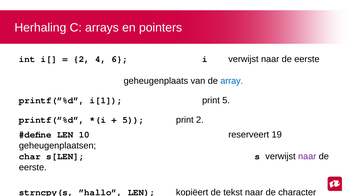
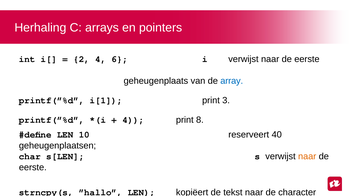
print 5: 5 -> 3 (226, 101)
5: 5 -> 4 (133, 120)
print 2: 2 -> 8 (200, 120)
19: 19 -> 40 (277, 135)
naar colour: purple -> orange (307, 157)
